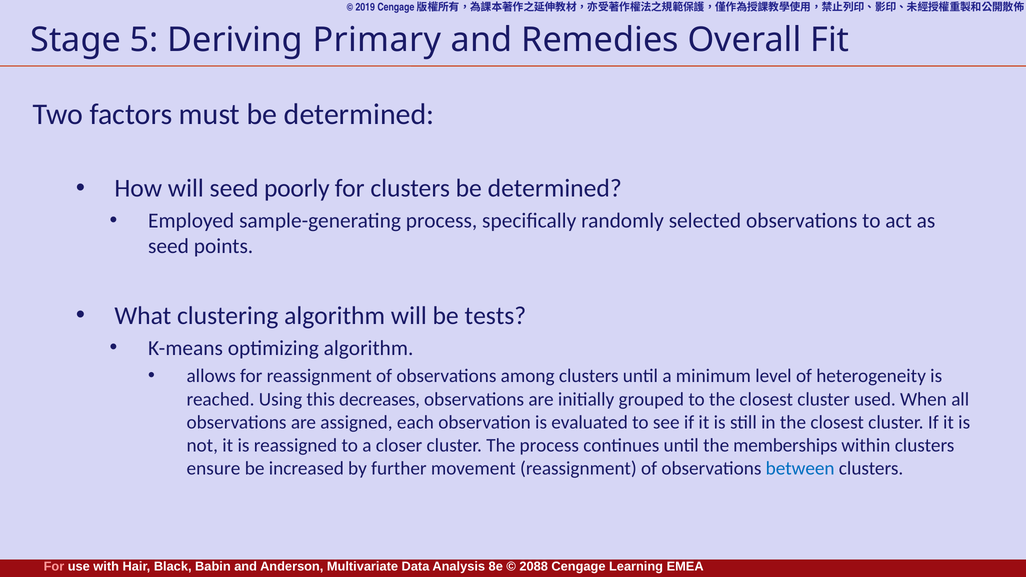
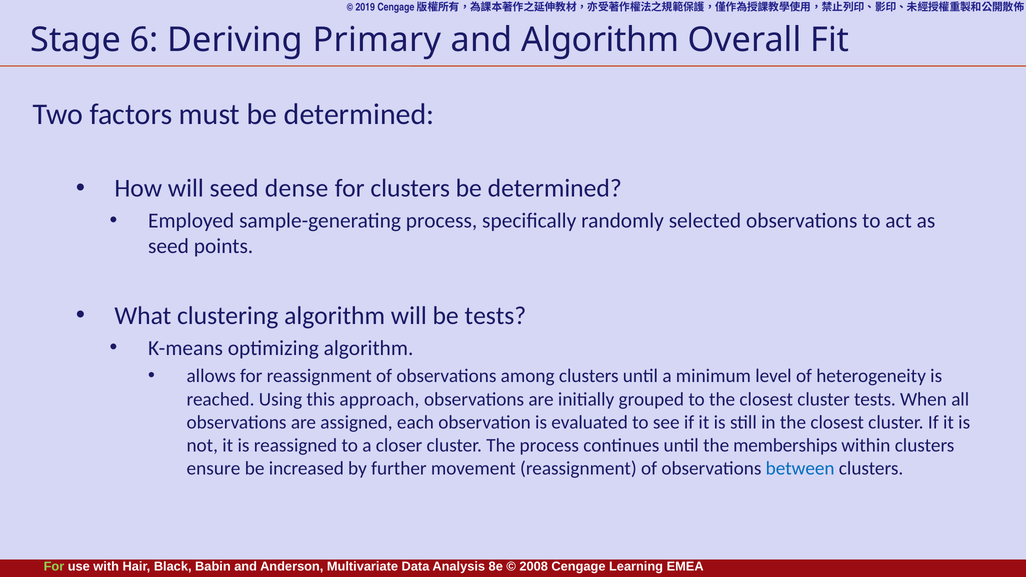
5: 5 -> 6 (144, 40)
and Remedies: Remedies -> Algorithm (600, 40)
poorly: poorly -> dense (297, 189)
decreases: decreases -> approach (379, 399)
cluster used: used -> tests (875, 399)
For colour: pink -> light green (54, 567)
2088: 2088 -> 2008 (534, 567)
